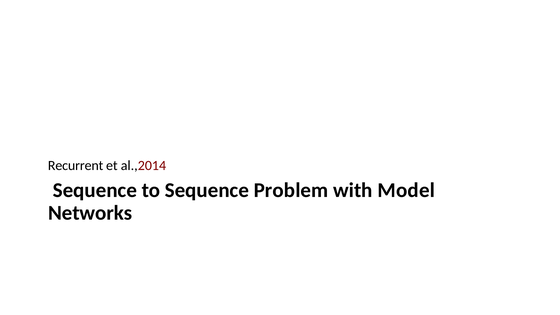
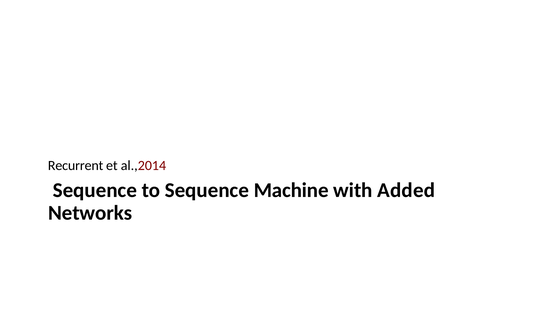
Problem: Problem -> Machine (291, 190)
Model: Model -> Added (406, 190)
